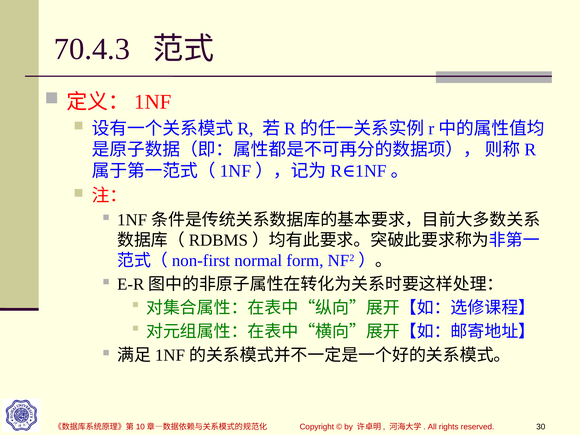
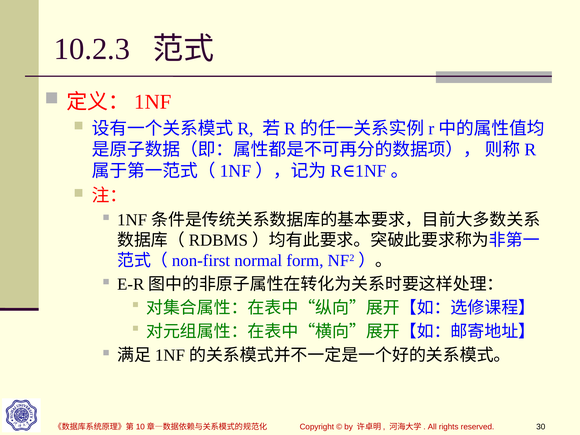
70.4.3: 70.4.3 -> 10.2.3 (92, 49)
